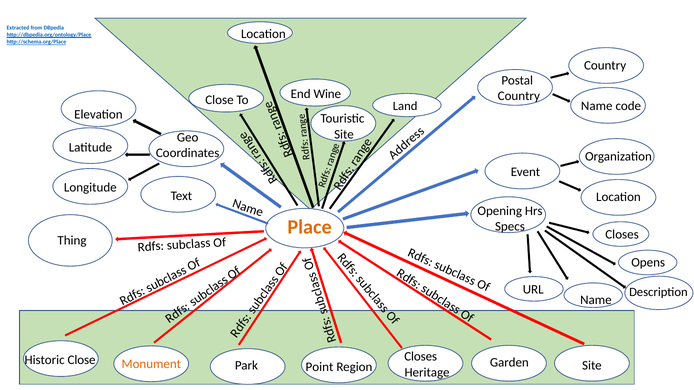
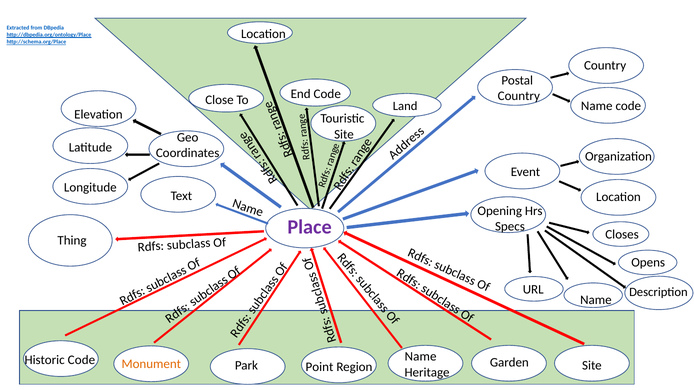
End Wine: Wine -> Code (327, 94)
Place colour: orange -> purple (310, 227)
Closes: Closes -> Name (421, 357)
Historic Close: Close -> Code (81, 360)
